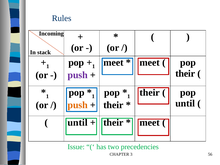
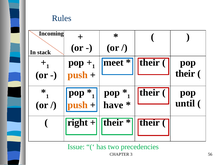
meet: meet -> their (150, 63)
push colour: purple -> orange (78, 75)
their: their -> have (113, 105)
until: until -> right (78, 123)
meet: meet -> their (150, 123)
